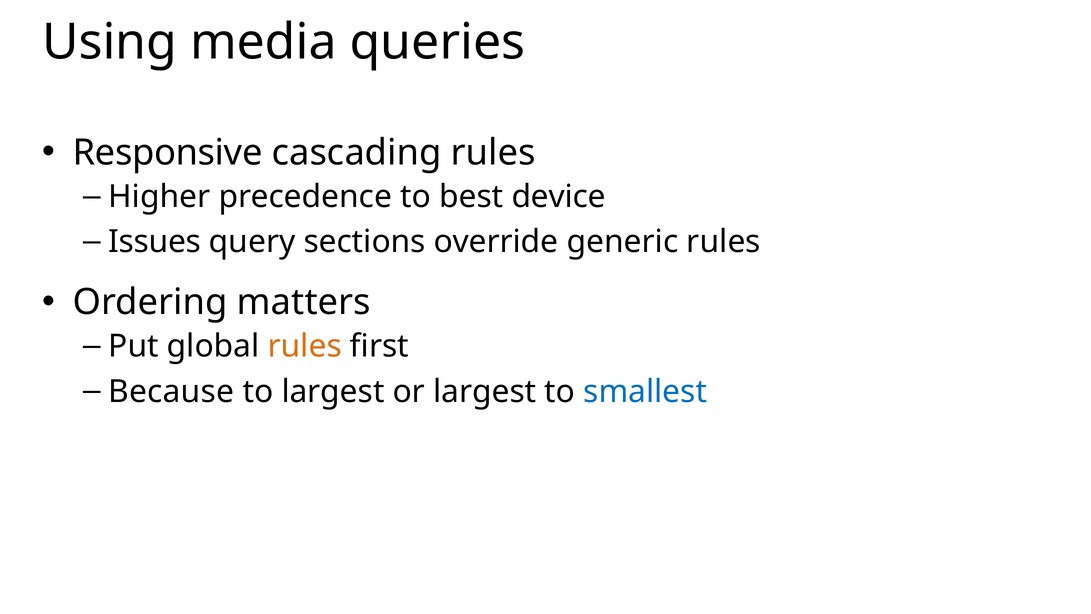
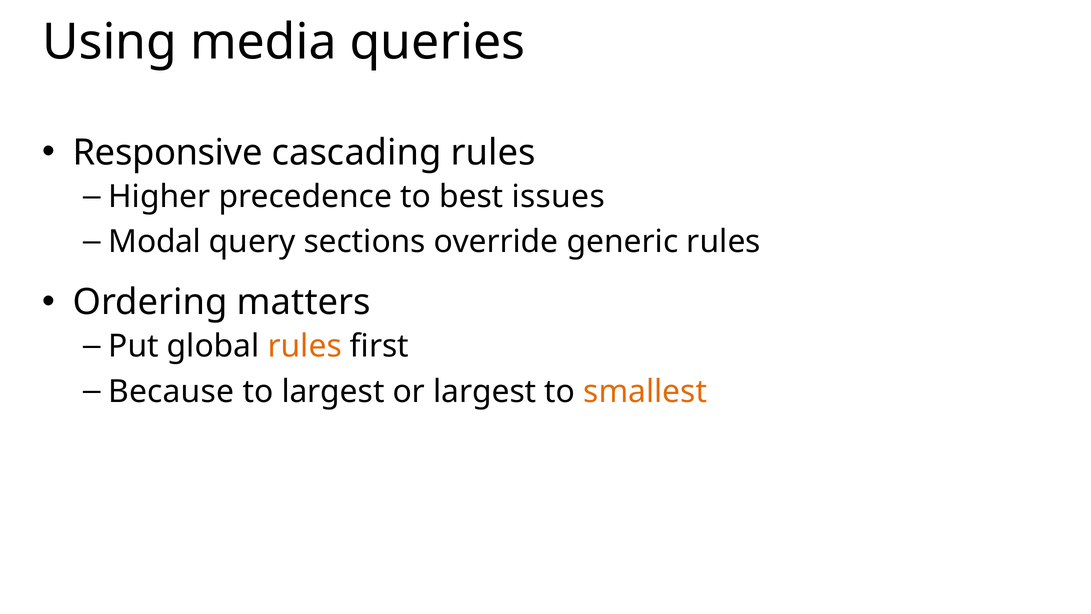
device: device -> issues (558, 197)
Issues: Issues -> Modal (155, 242)
smallest colour: blue -> orange (645, 391)
